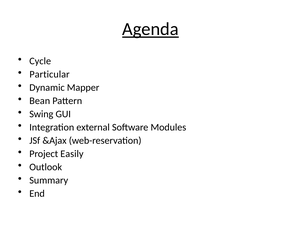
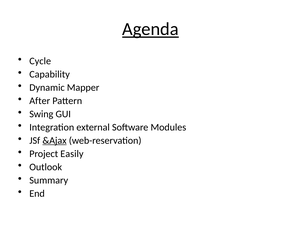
Particular: Particular -> Capability (50, 74)
Bean: Bean -> After (40, 101)
&Ajax underline: none -> present (55, 140)
